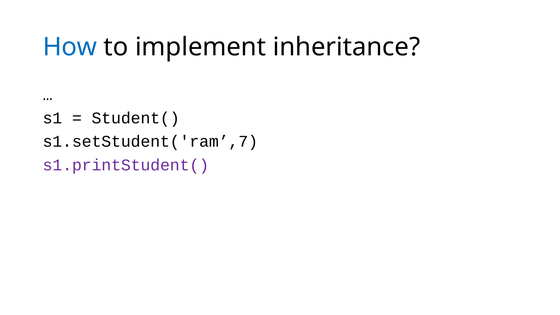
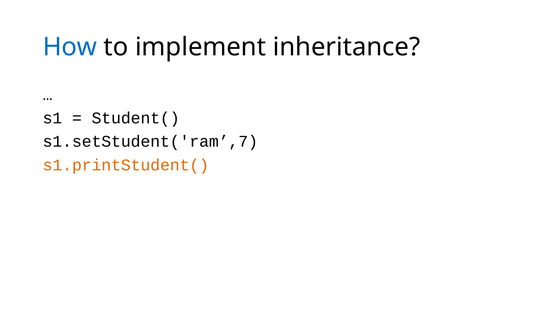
s1.printStudent( colour: purple -> orange (126, 165)
